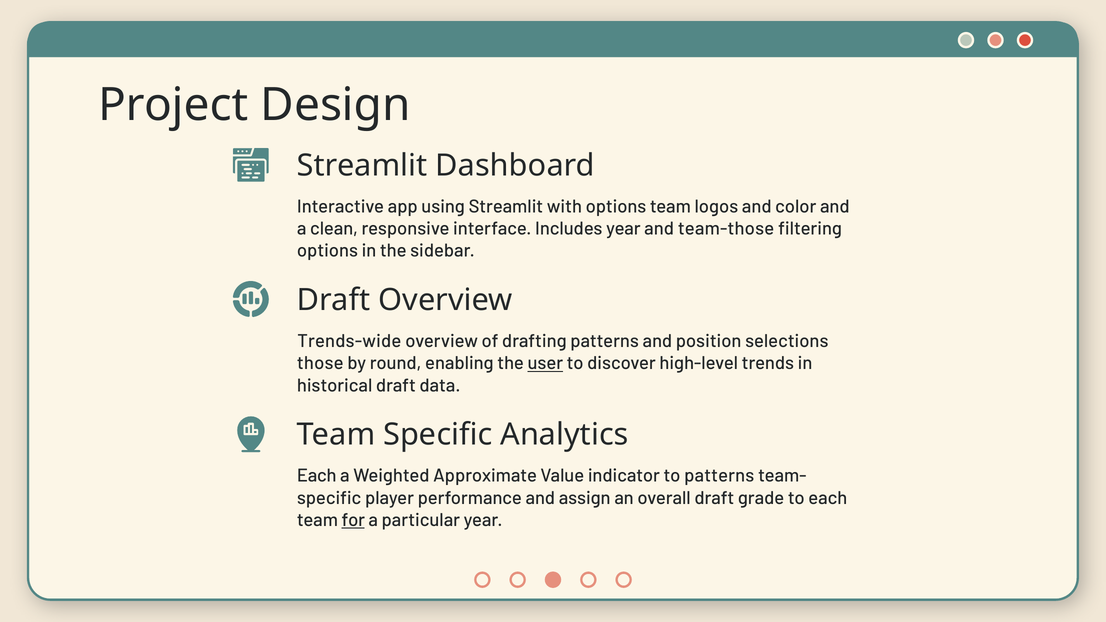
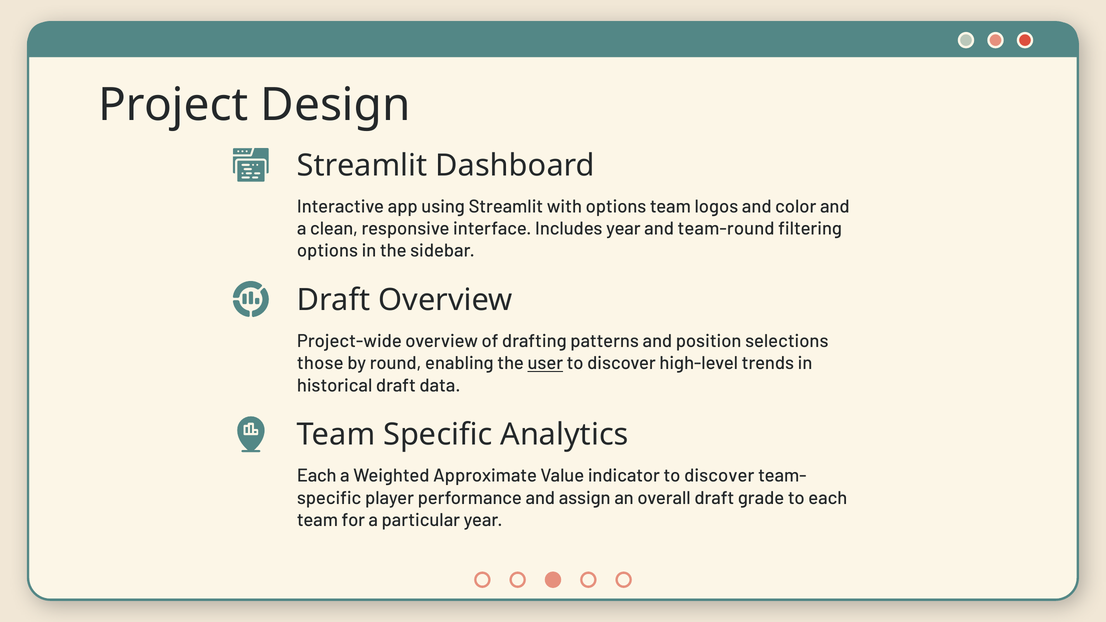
team-those: team-those -> team-round (726, 229)
Trends-wide: Trends-wide -> Project-wide (349, 341)
indicator to patterns: patterns -> discover (719, 476)
for underline: present -> none (353, 520)
